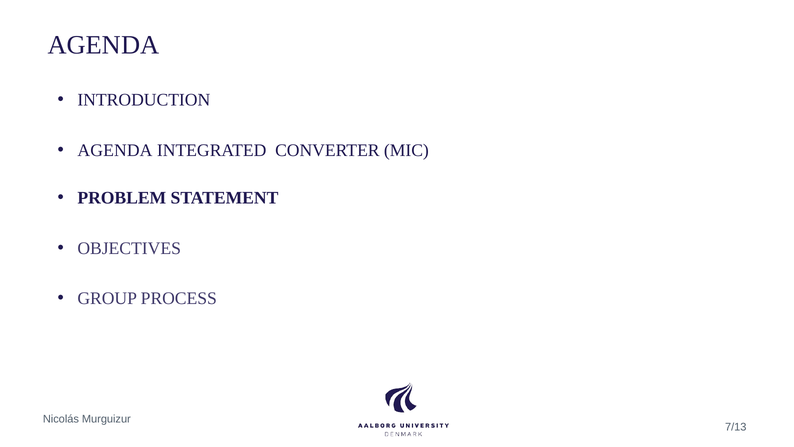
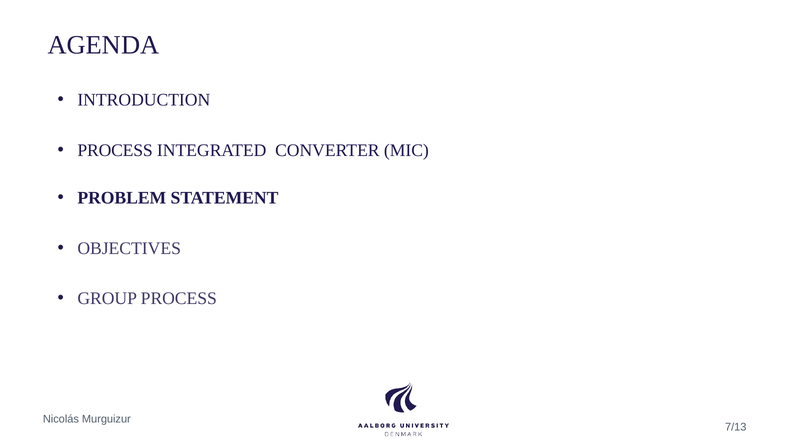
AGENDA: AGENDA -> PROCESS (115, 150)
